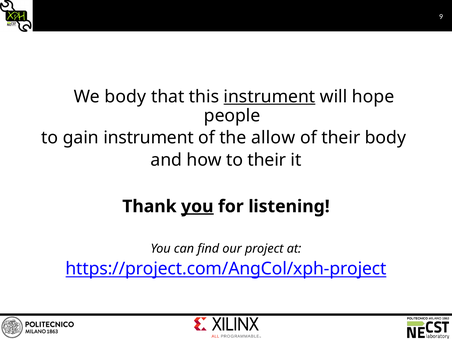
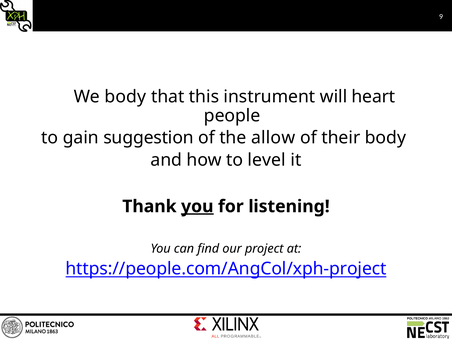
instrument underline: present -> none (269, 97)
hope: hope -> heart (373, 97)
gain instrument: instrument -> suggestion (149, 138)
to their: their -> level (267, 160)
https://project.com/AngCol/xph-project: https://project.com/AngCol/xph-project -> https://people.com/AngCol/xph-project (226, 269)
